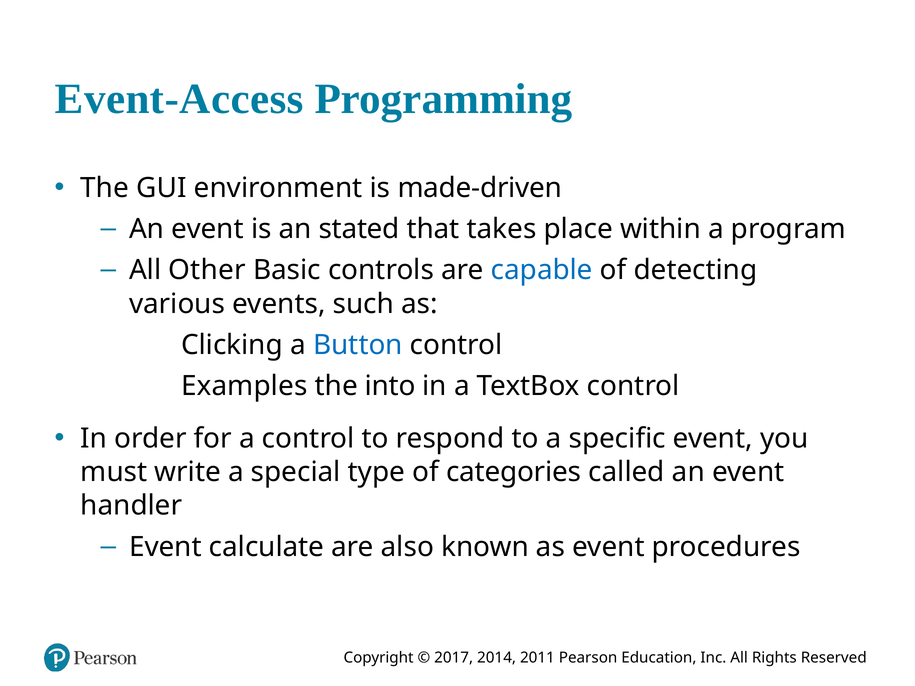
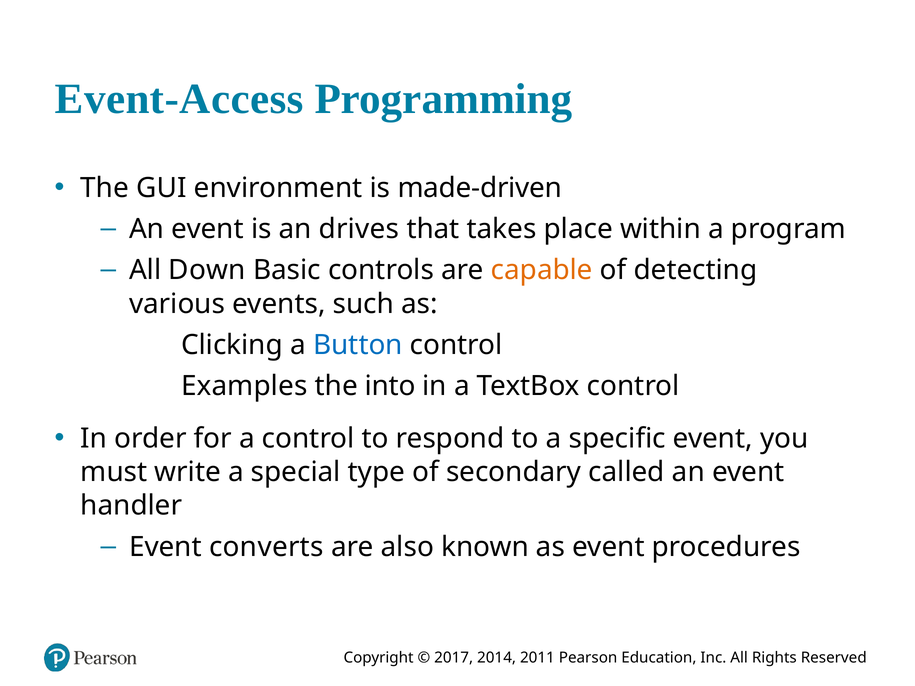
stated: stated -> drives (359, 229)
Other: Other -> Down (207, 270)
capable colour: blue -> orange (542, 270)
categories: categories -> secondary (514, 472)
calculate: calculate -> converts (266, 547)
